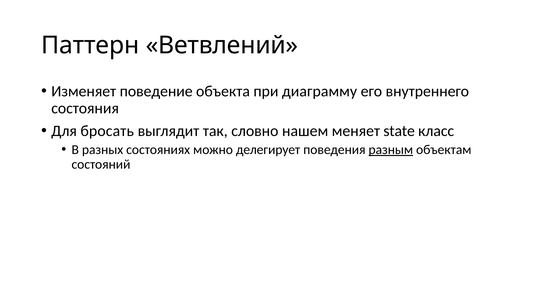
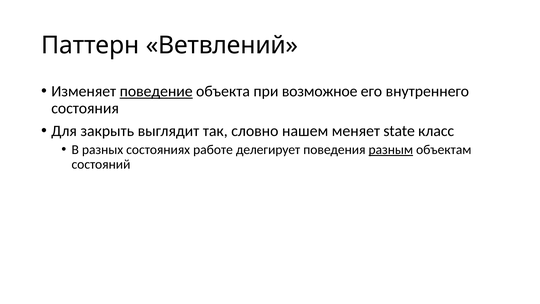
поведение underline: none -> present (156, 91)
диаграмму: диаграмму -> возможное (320, 91)
бросать: бросать -> закрыть (107, 131)
можно: можно -> работе (213, 150)
